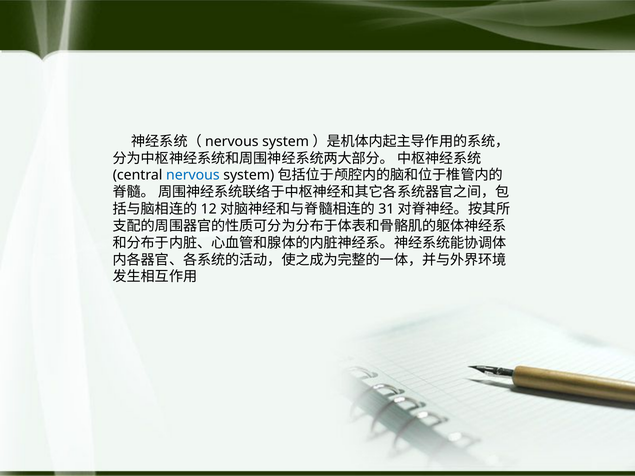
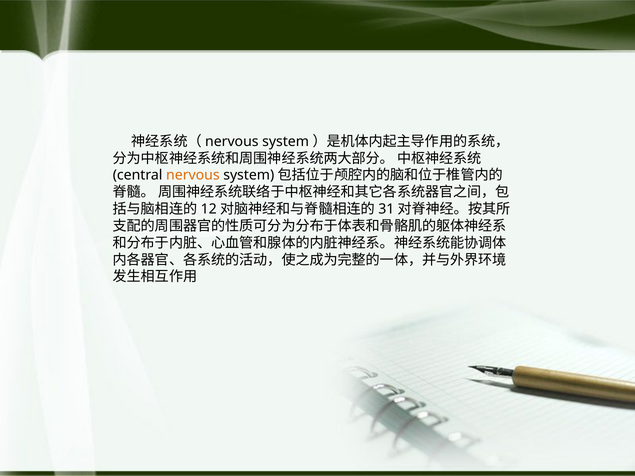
nervous colour: blue -> orange (193, 175)
